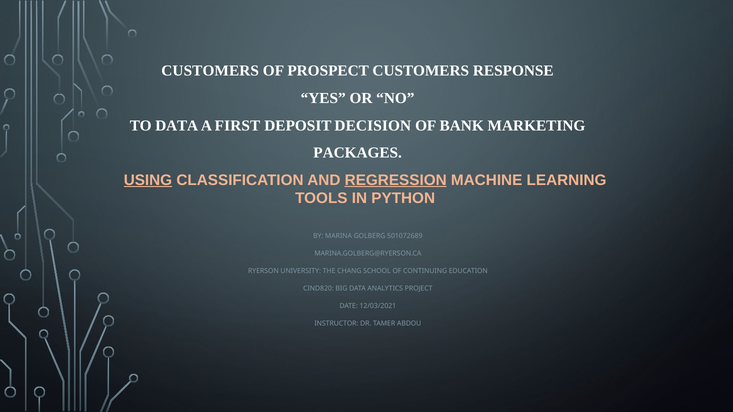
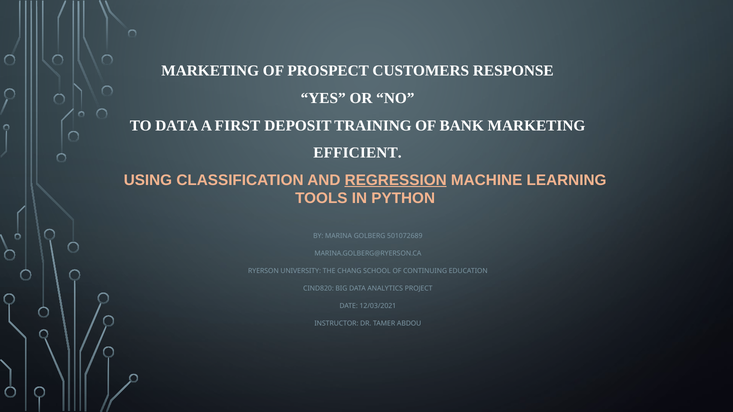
CUSTOMERS: CUSTOMERS -> MARKETING (210, 71)
DECISION: DECISION -> TRAINING (373, 126)
PACKAGES: PACKAGES -> EFFICIENT (358, 153)
USING underline: present -> none (148, 180)
